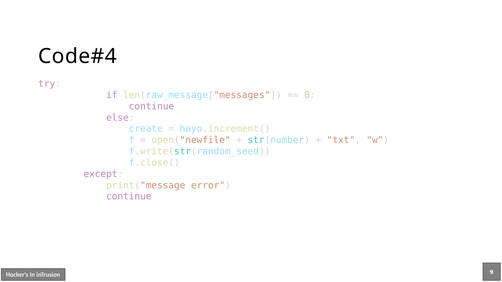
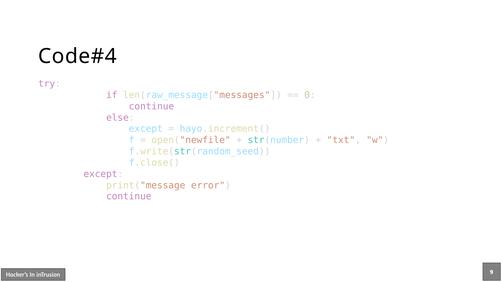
create: create -> except (146, 129)
